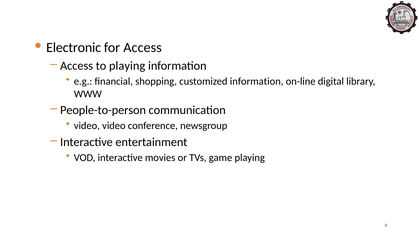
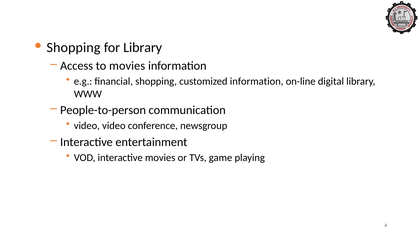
Electronic: Electronic -> Shopping (73, 48)
for Access: Access -> Library (143, 48)
to playing: playing -> movies (127, 66)
